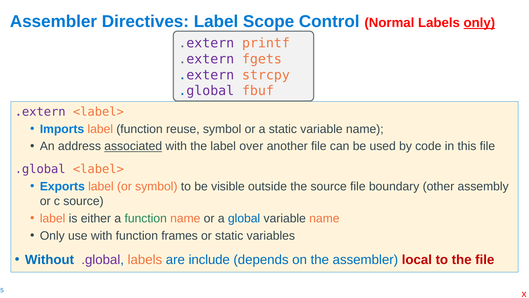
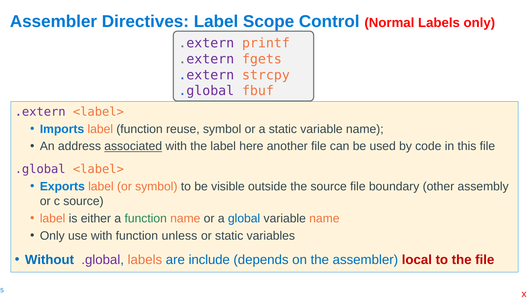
only underline: present -> none (479, 23)
over: over -> here (251, 146)
frames: frames -> unless (179, 235)
